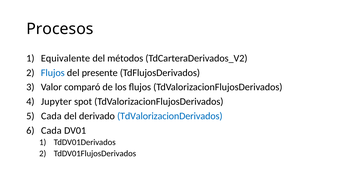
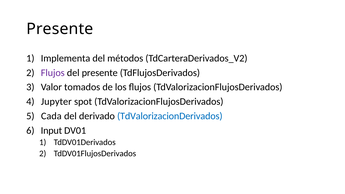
Procesos: Procesos -> Presente (60, 29)
Equivalente: Equivalente -> Implementa (66, 58)
Flujos colour: blue -> purple (53, 73)
comparó: comparó -> tomados (82, 87)
Cada: Cada -> Input (51, 131)
